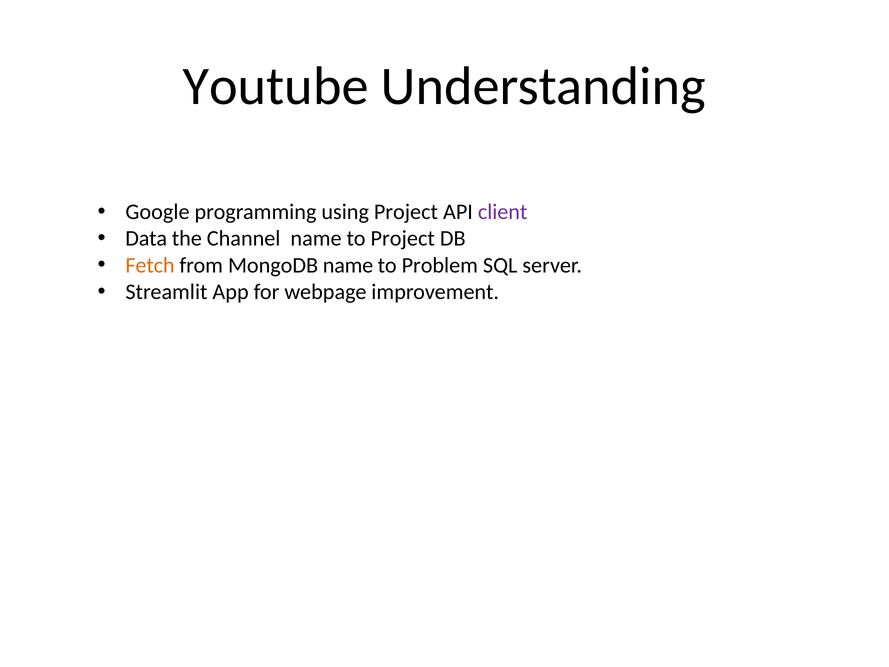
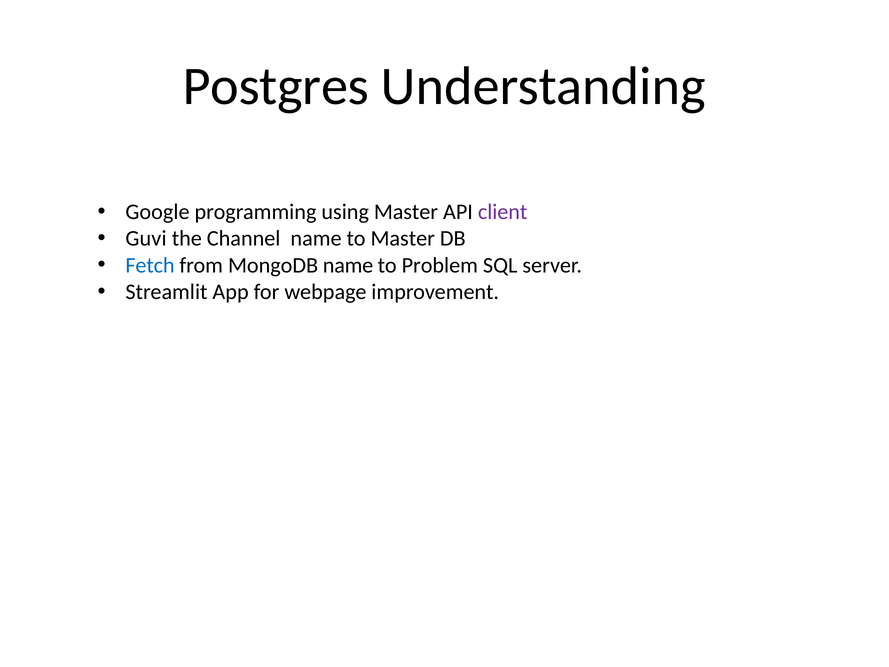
Youtube: Youtube -> Postgres (276, 86)
using Project: Project -> Master (406, 212)
Data: Data -> Guvi (146, 239)
to Project: Project -> Master (403, 239)
Fetch colour: orange -> blue (150, 265)
